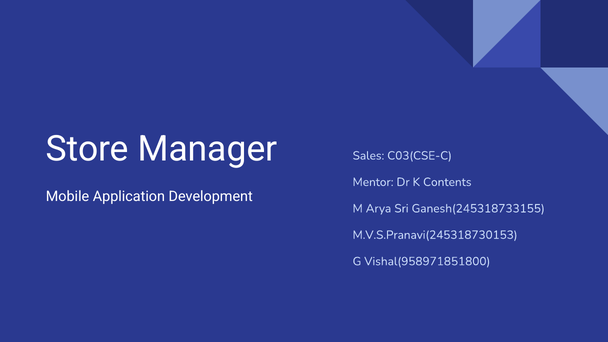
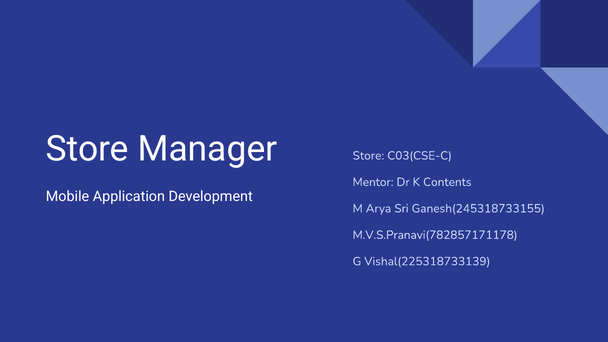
Sales: Sales -> Store (368, 156)
M.V.S.Pranavi(245318730153: M.V.S.Pranavi(245318730153 -> M.V.S.Pranavi(782857171178 (435, 235)
Vishal(958971851800: Vishal(958971851800 -> Vishal(225318733139 (427, 261)
